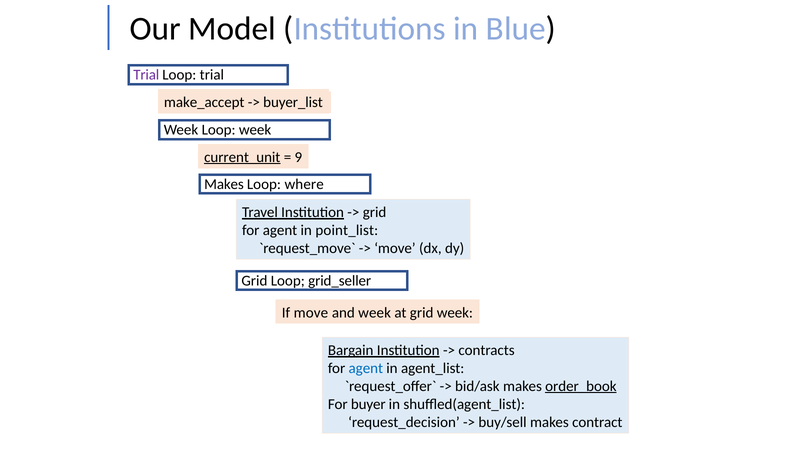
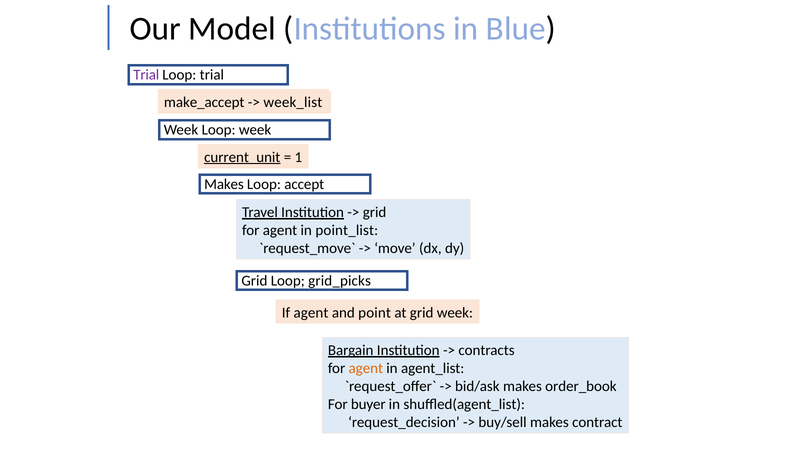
buyer_list: buyer_list -> week_list (293, 102)
9: 9 -> 1 (298, 157)
where: where -> accept (304, 184)
grid_seller: grid_seller -> grid_picks (340, 281)
If move: move -> agent (311, 313)
and week: week -> point (375, 313)
agent colour: blue -> orange (366, 368)
order_book underline: present -> none (581, 386)
